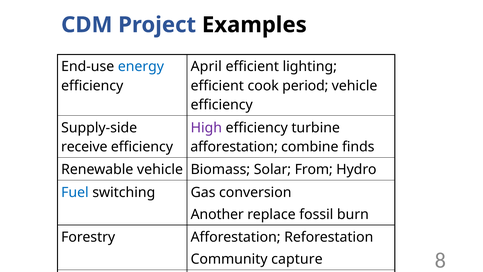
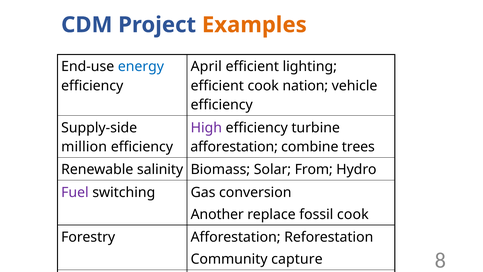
Examples colour: black -> orange (254, 25)
period: period -> nation (305, 86)
receive: receive -> million (84, 147)
finds: finds -> trees (358, 147)
Renewable vehicle: vehicle -> salinity (160, 169)
Fuel colour: blue -> purple (75, 192)
fossil burn: burn -> cook (353, 214)
